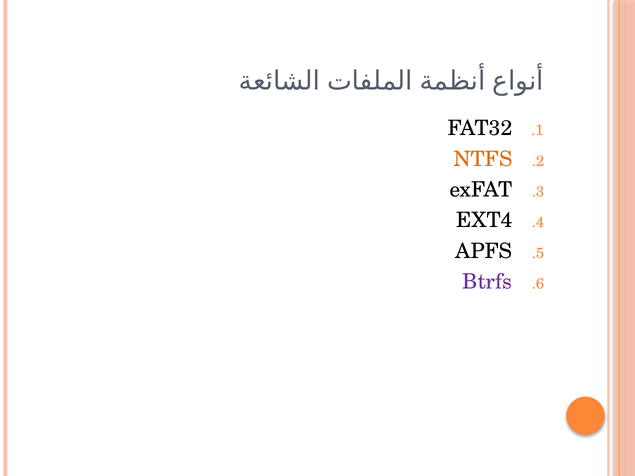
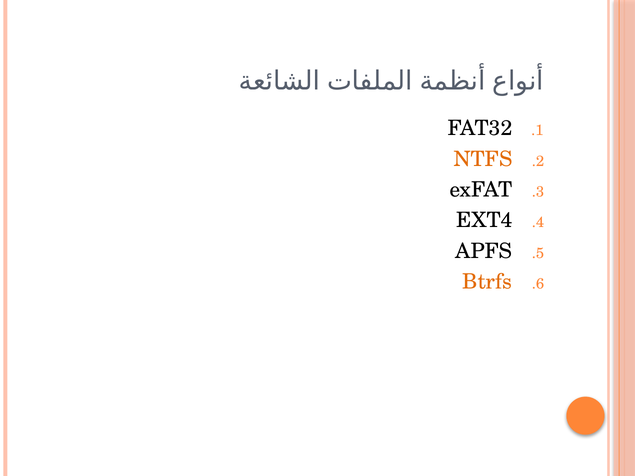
Btrfs colour: purple -> orange (487, 282)
